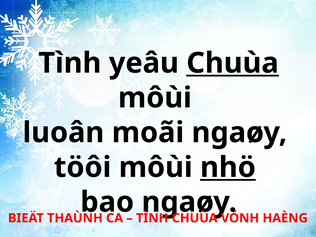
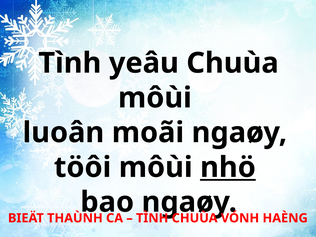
Chuùa underline: present -> none (233, 63)
